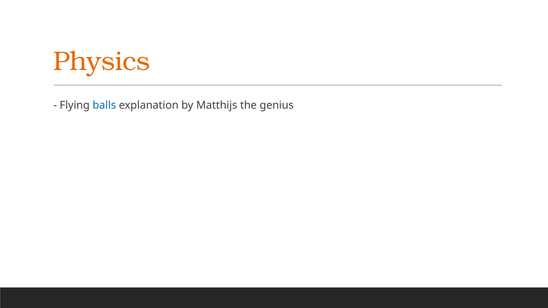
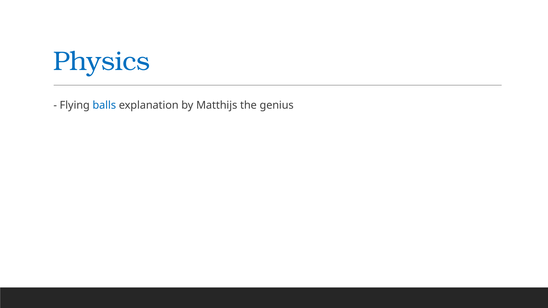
Physics colour: orange -> blue (102, 61)
